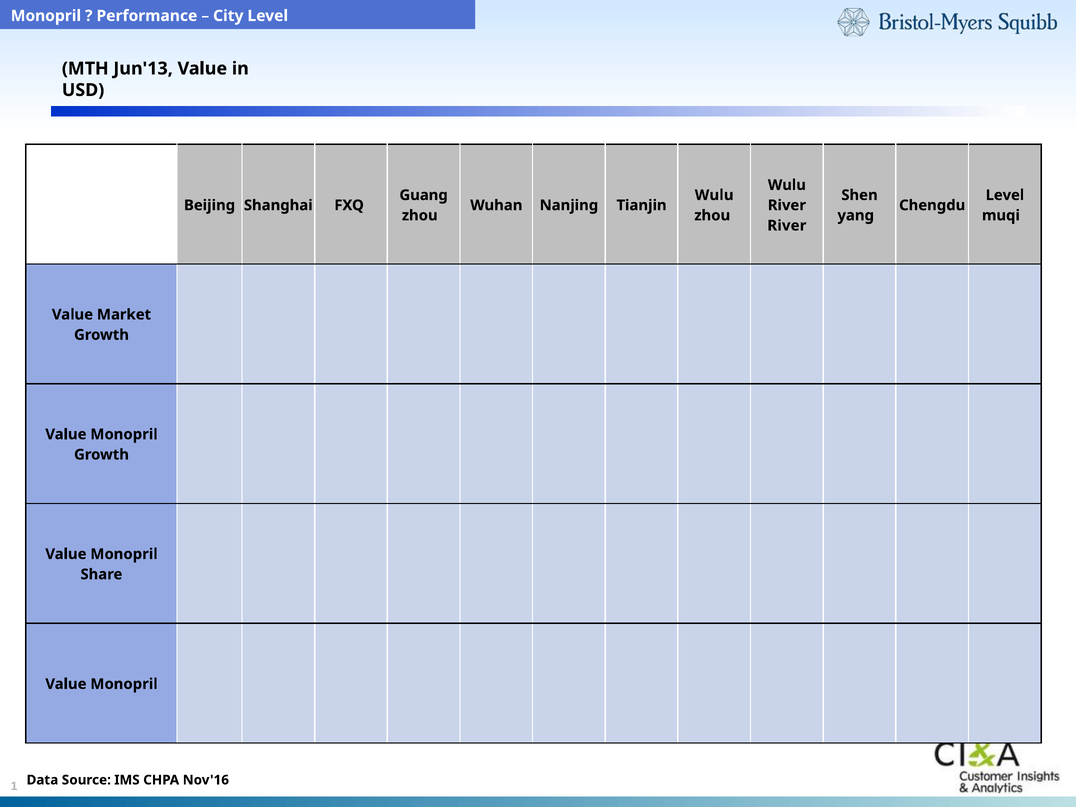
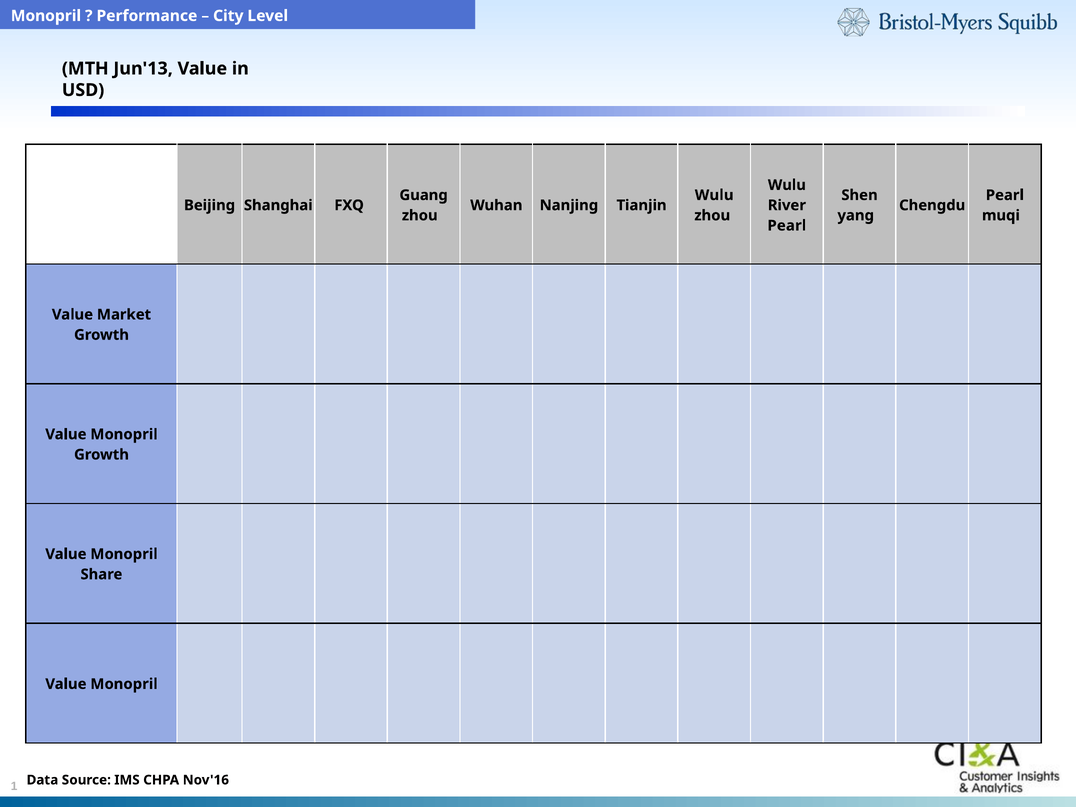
Level: Level -> Pearl (1005, 195)
River: River -> Pearl (787, 226)
